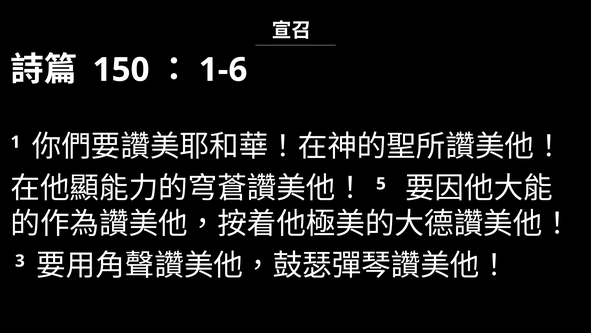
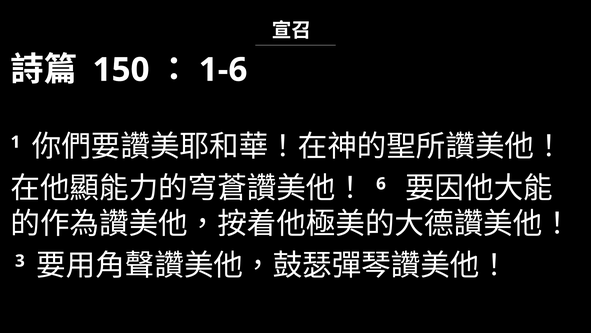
5: 5 -> 6 (381, 183)
